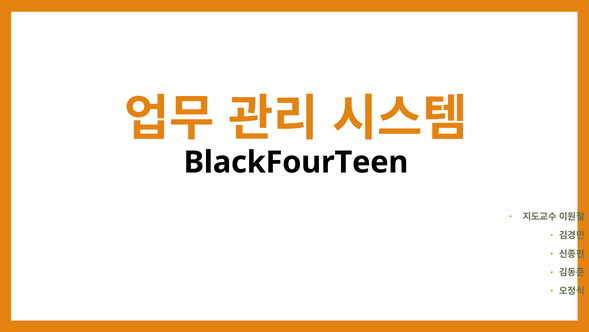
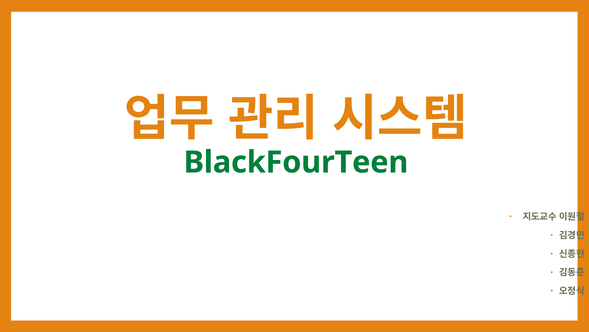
BlackFourTeen colour: black -> green (296, 162)
